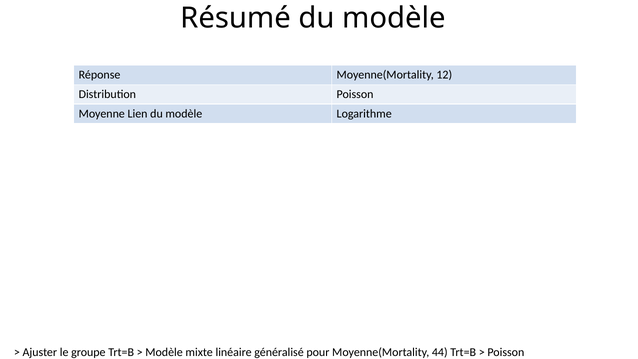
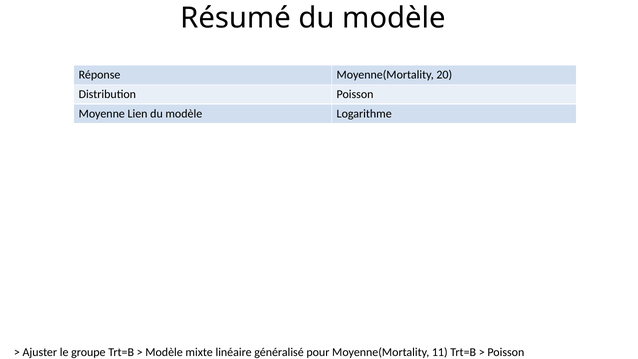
12: 12 -> 20 (444, 75)
44: 44 -> 11 (440, 352)
